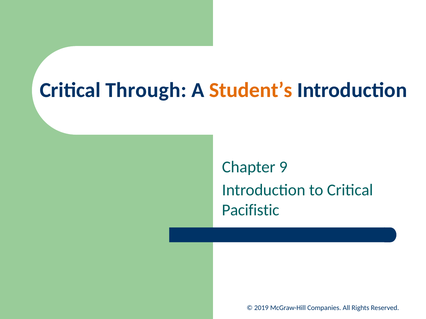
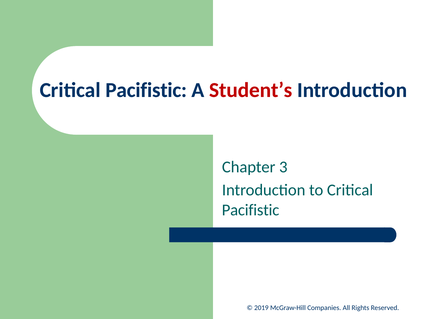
Through: Through -> Pacifistic (146, 90)
Student’s colour: orange -> red (251, 90)
9: 9 -> 3 (283, 167)
